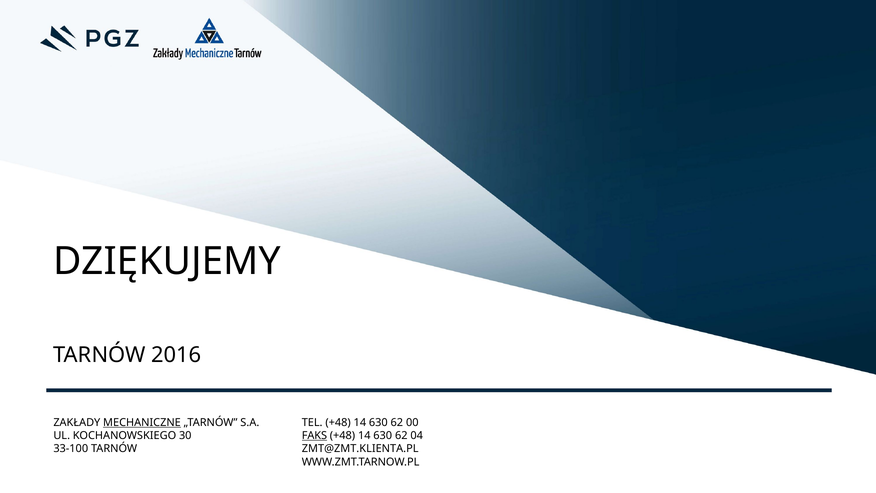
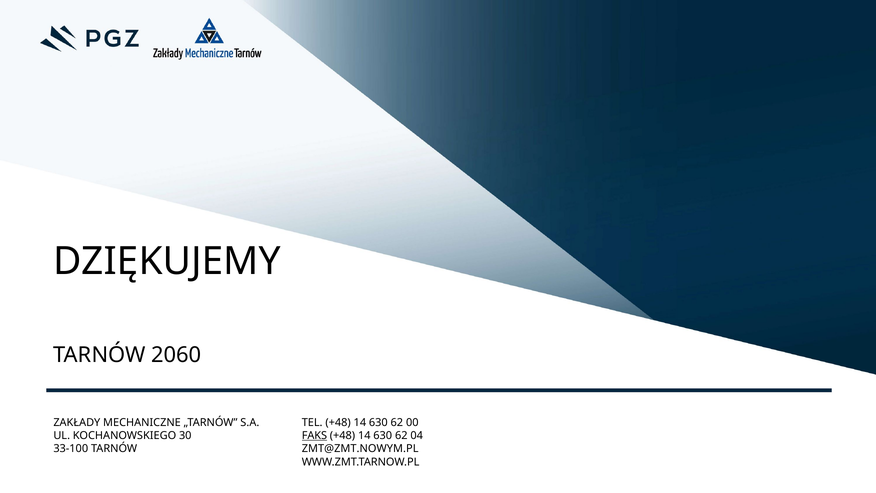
2016: 2016 -> 2060 (176, 355)
MECHANICZNE underline: present -> none (142, 422)
ZMT@ZMT.KLIENTA.PL: ZMT@ZMT.KLIENTA.PL -> ZMT@ZMT.NOWYM.PL (360, 449)
